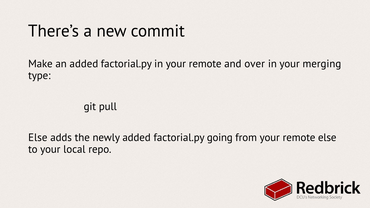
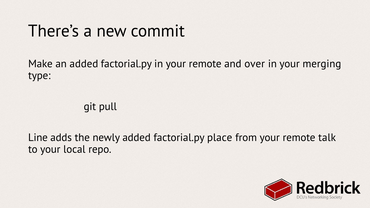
Else: Else -> Line (38, 138)
going: going -> place (220, 138)
remote else: else -> talk (327, 138)
